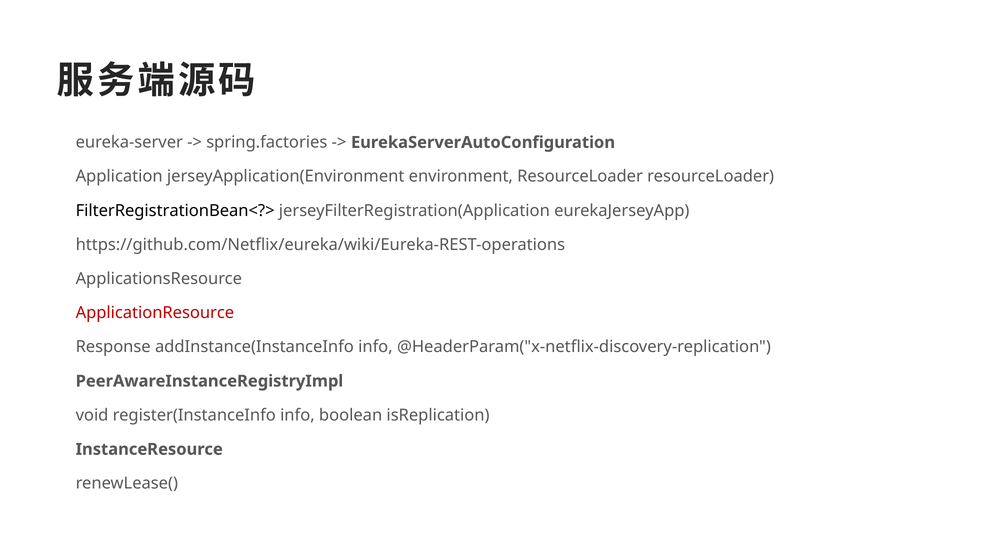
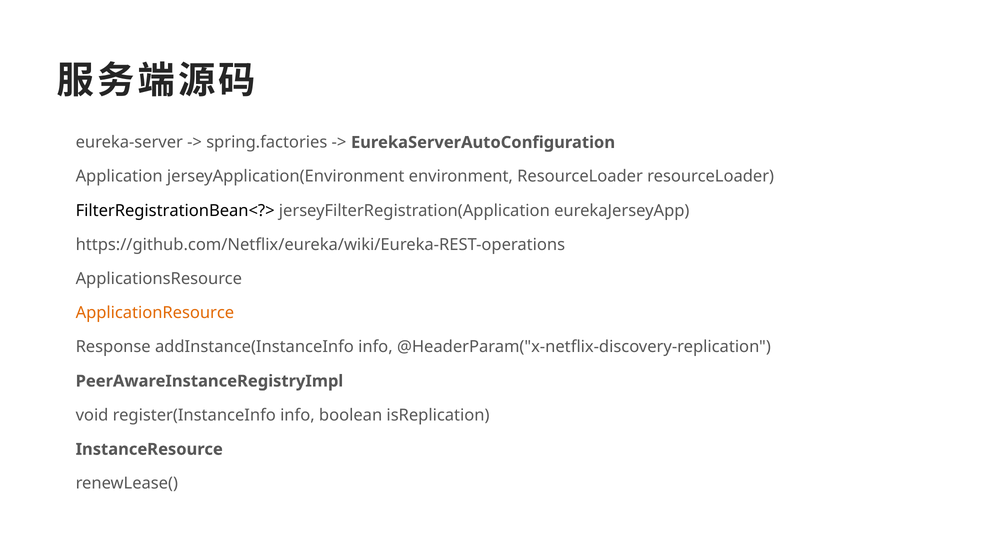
ApplicationResource colour: red -> orange (155, 313)
